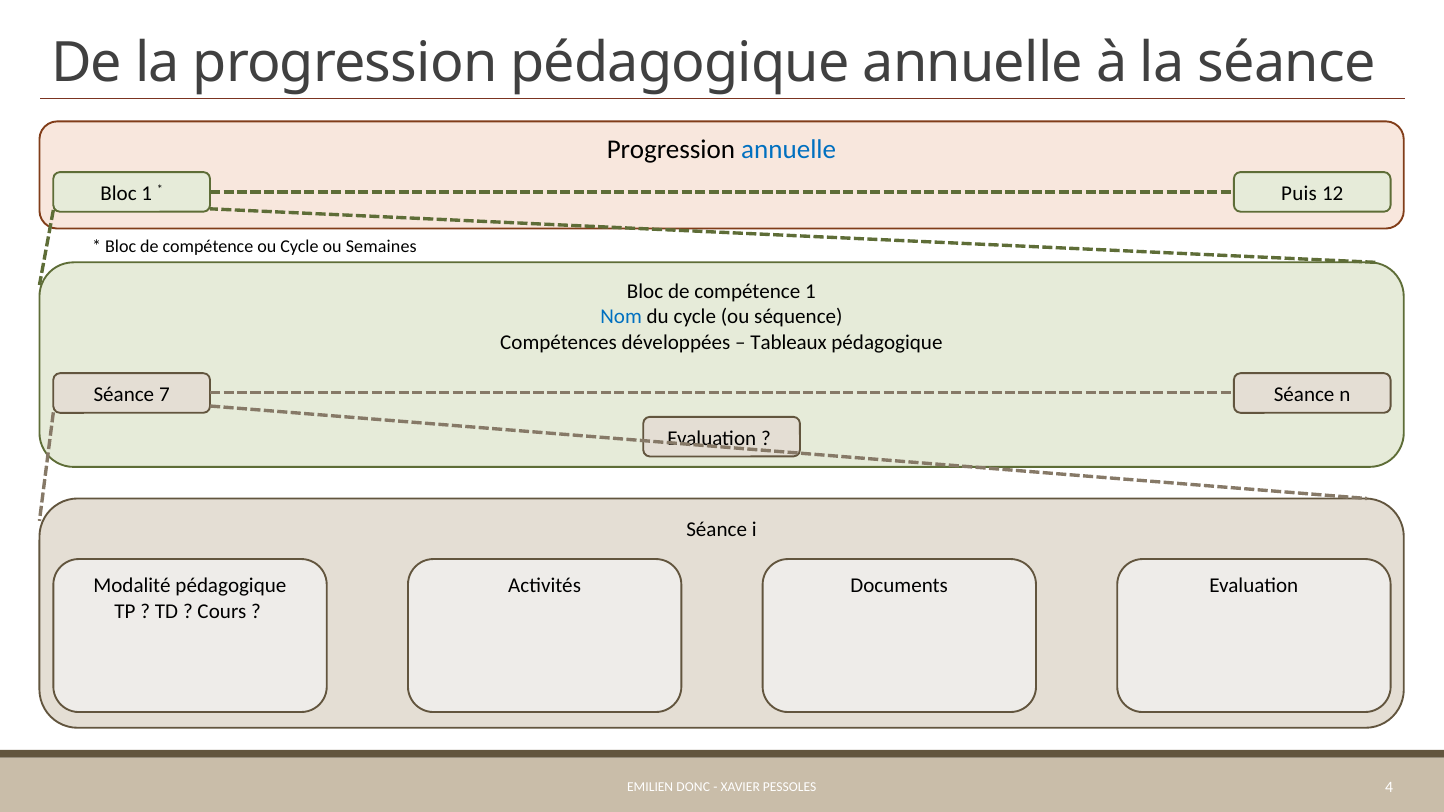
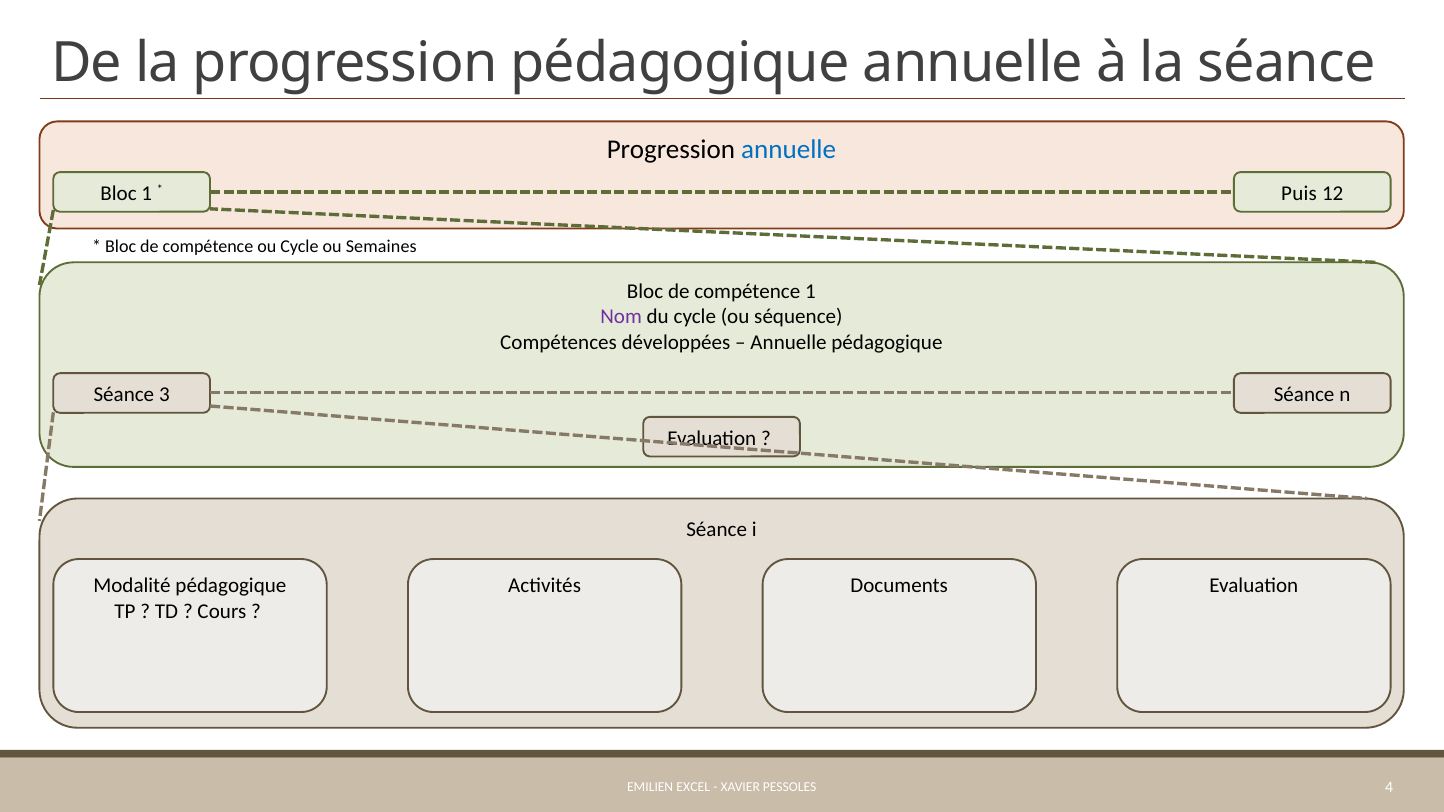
Nom colour: blue -> purple (621, 317)
Tableaux: Tableaux -> Annuelle (789, 342)
7: 7 -> 3 (164, 395)
DONC: DONC -> EXCEL (693, 788)
